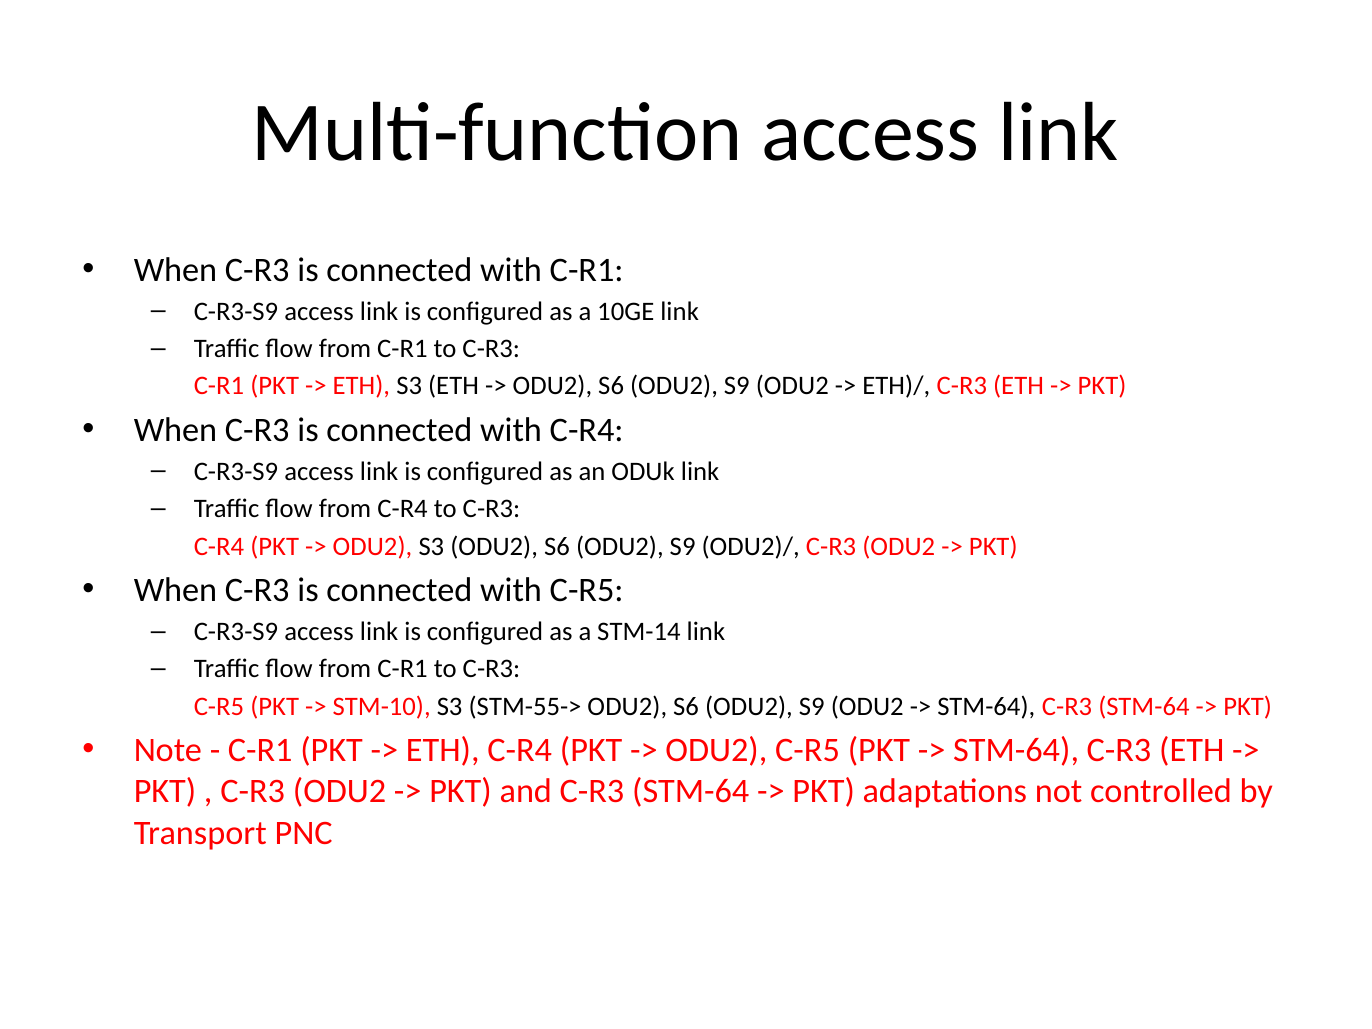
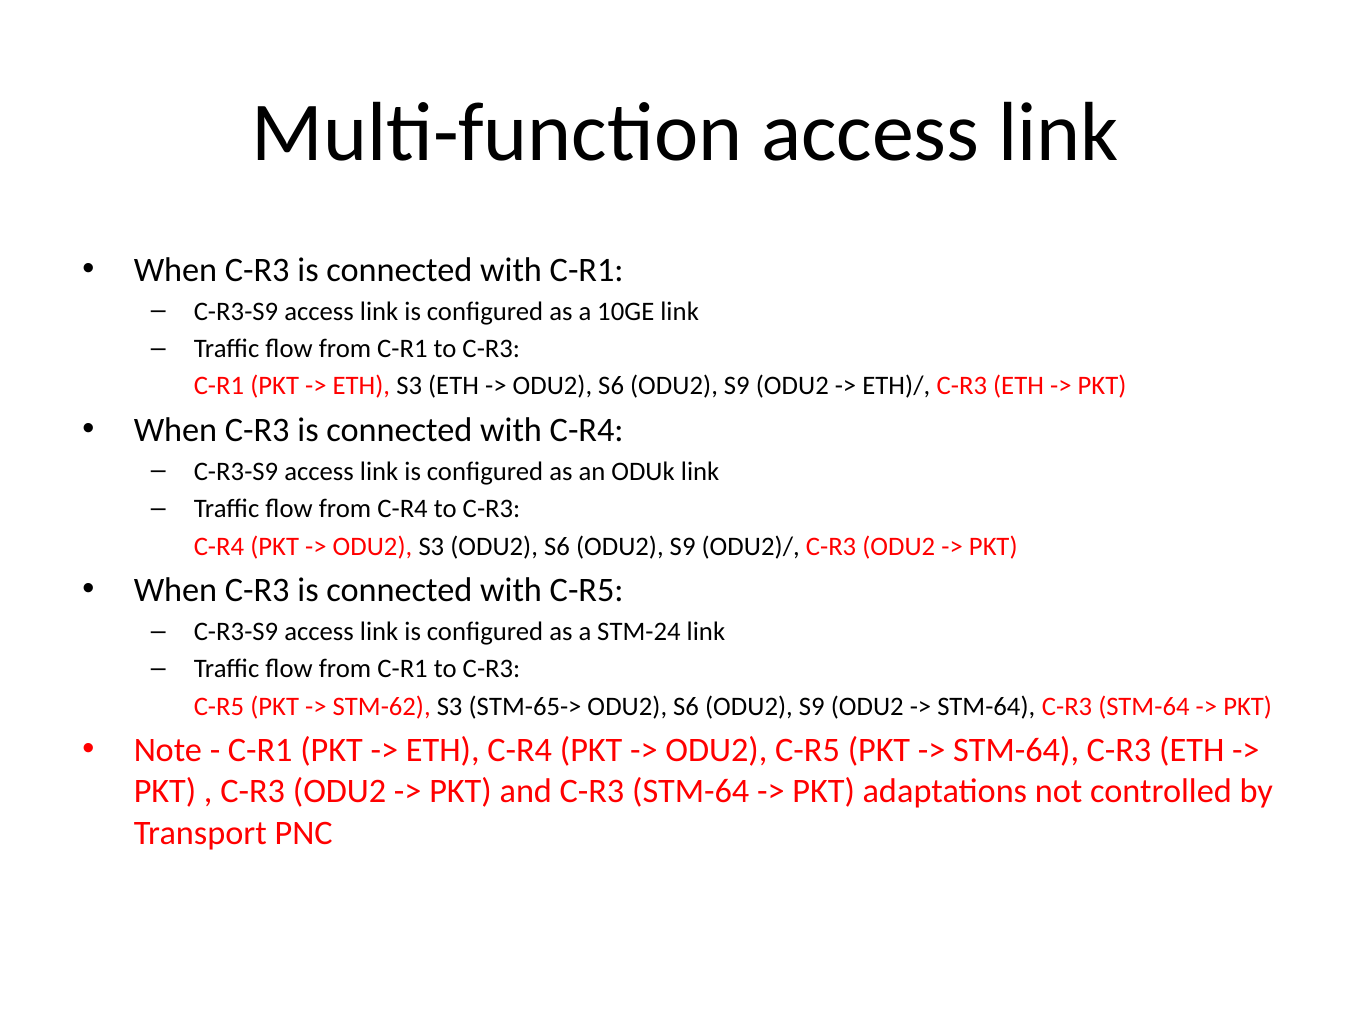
STM-14: STM-14 -> STM-24 (639, 632)
STM-10: STM-10 -> STM-62 (382, 706)
STM-55->: STM-55-> -> STM-65-> (525, 706)
